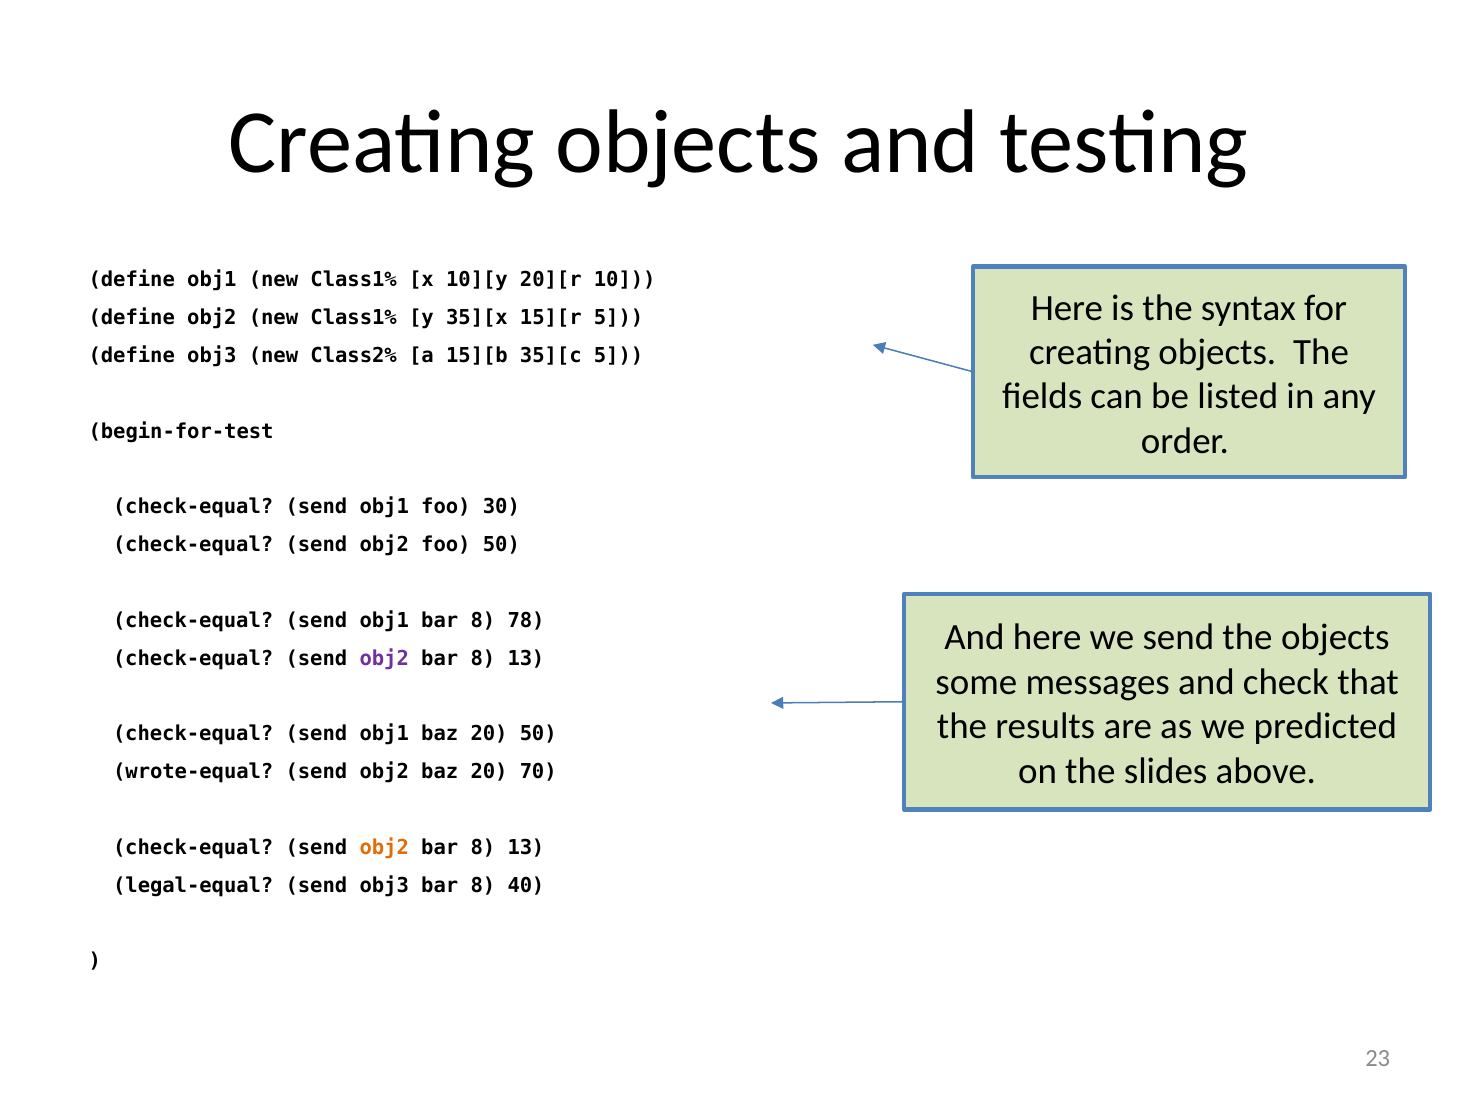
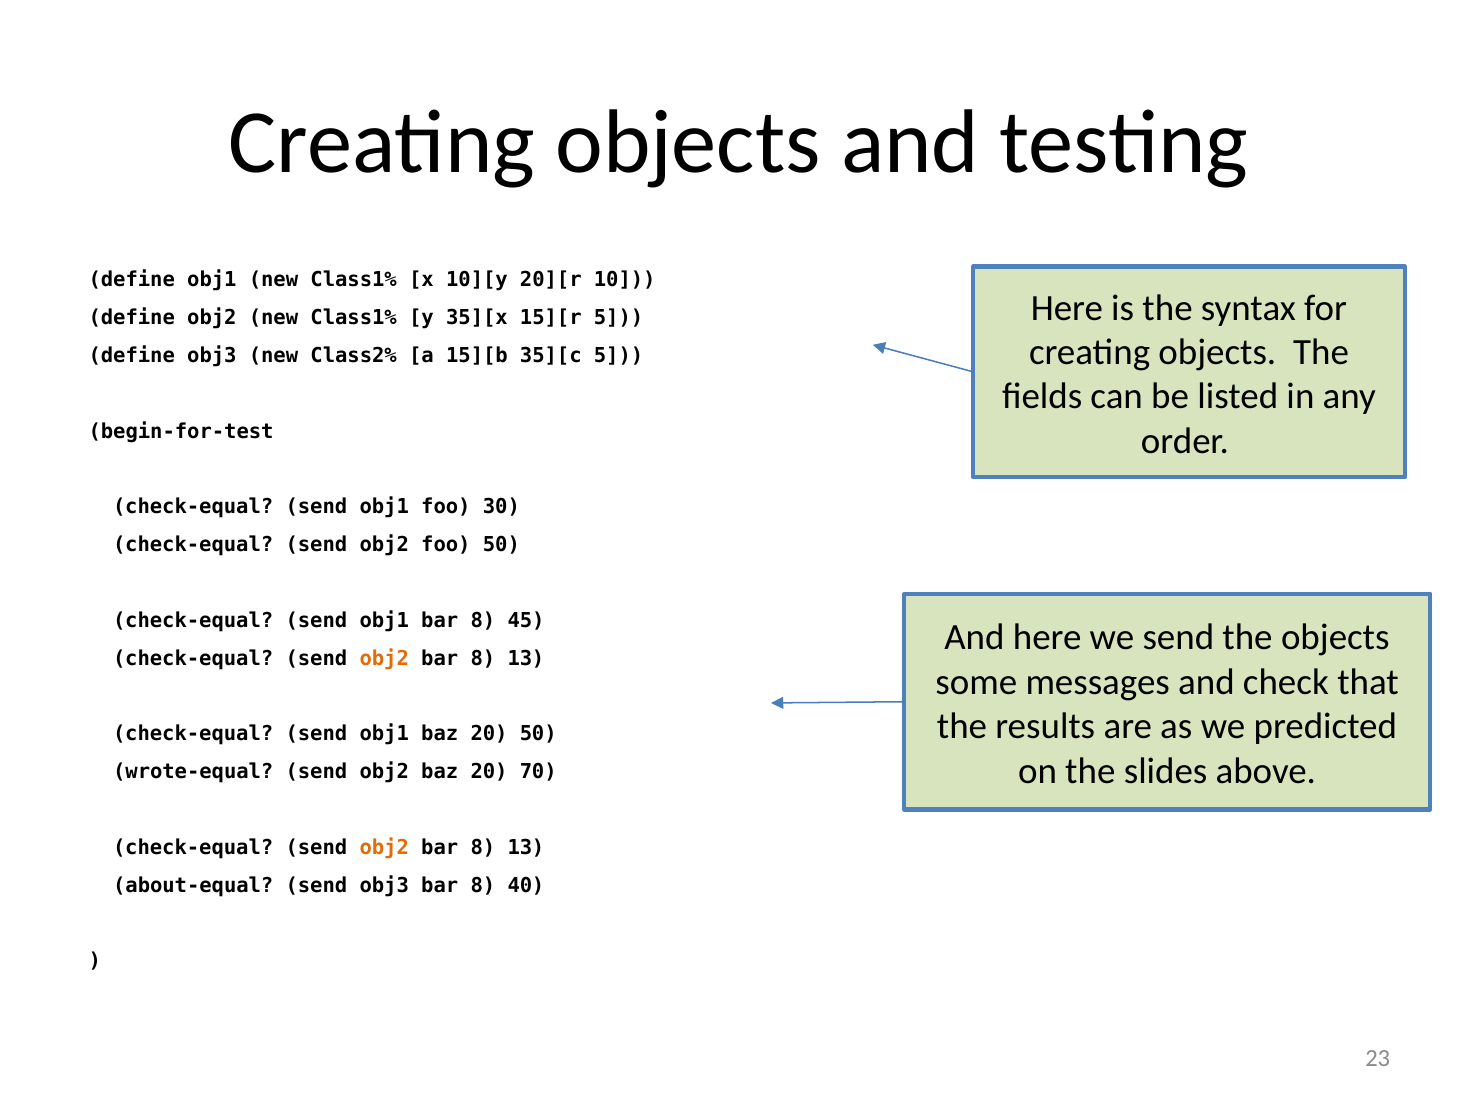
78: 78 -> 45 (526, 621)
obj2 colour: purple -> orange (384, 658)
legal-equal: legal-equal -> about-equal (193, 886)
